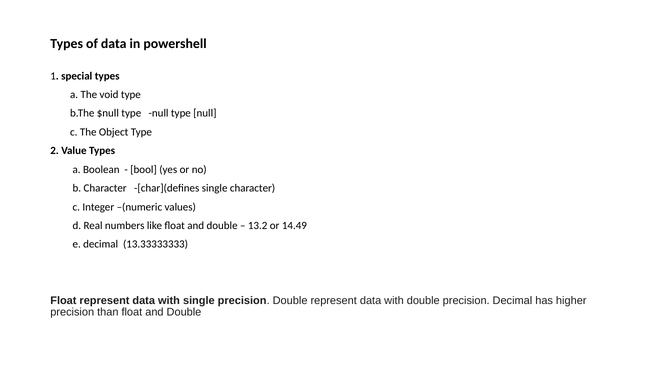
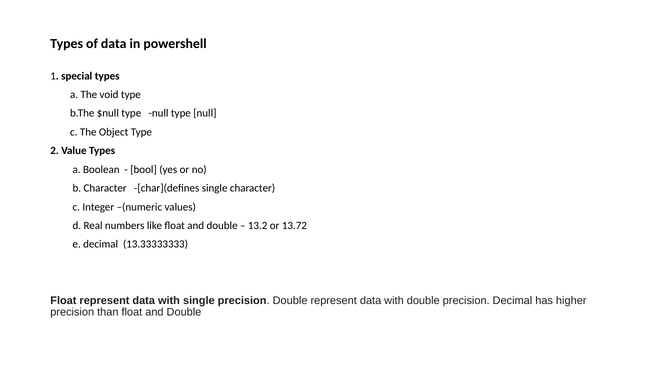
14.49: 14.49 -> 13.72 (294, 226)
